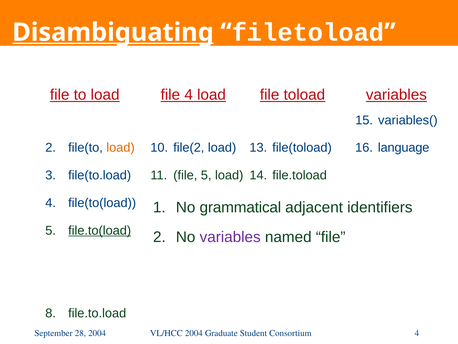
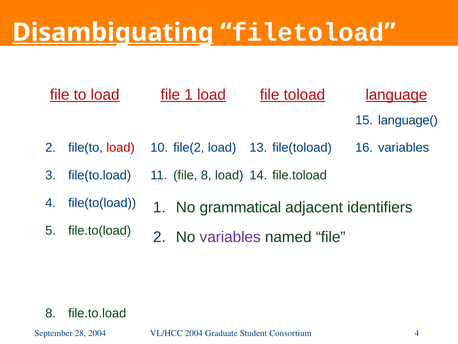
file 4: 4 -> 1 (189, 95)
toload variables: variables -> language (396, 95)
variables(: variables( -> language( (408, 120)
load colour: orange -> red (121, 148)
language: language -> variables (404, 148)
file 5: 5 -> 8 (206, 175)
file.to(load underline: present -> none (100, 230)
